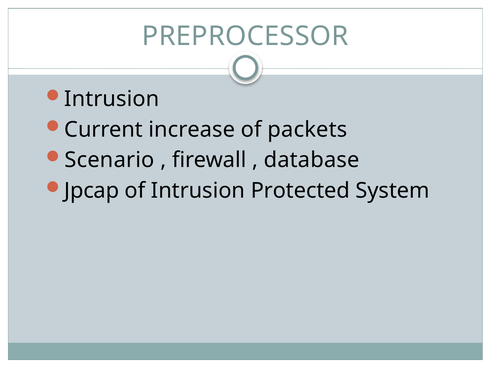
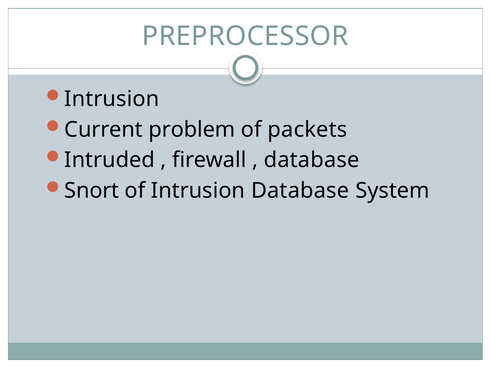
increase: increase -> problem (192, 130)
Scenario: Scenario -> Intruded (110, 160)
Jpcap: Jpcap -> Snort (92, 191)
Intrusion Protected: Protected -> Database (300, 191)
